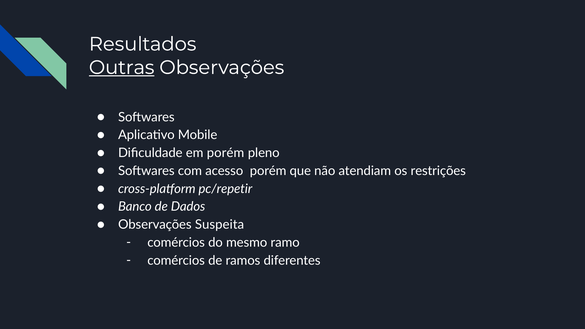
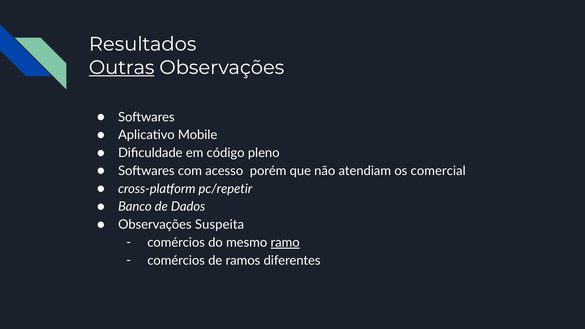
em porém: porém -> código (226, 153)
restrições: restrições -> comercial (438, 171)
ramo underline: none -> present (285, 243)
